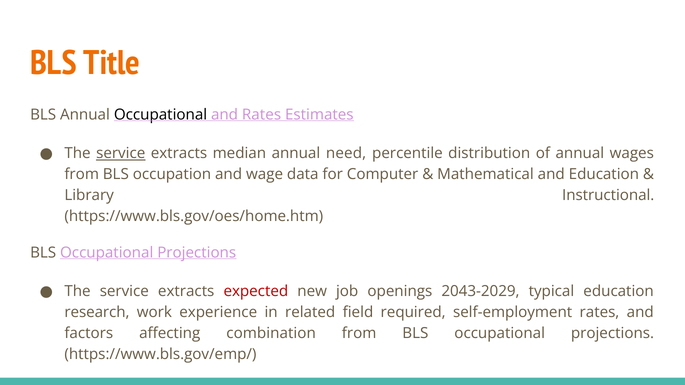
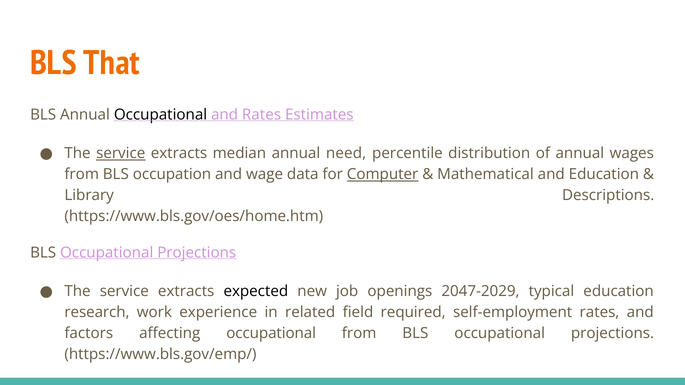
Title: Title -> That (112, 63)
Computer underline: none -> present (383, 175)
Instructional: Instructional -> Descriptions (608, 196)
expected colour: red -> black (256, 292)
2043-2029: 2043-2029 -> 2047-2029 (480, 292)
affecting combination: combination -> occupational (271, 334)
